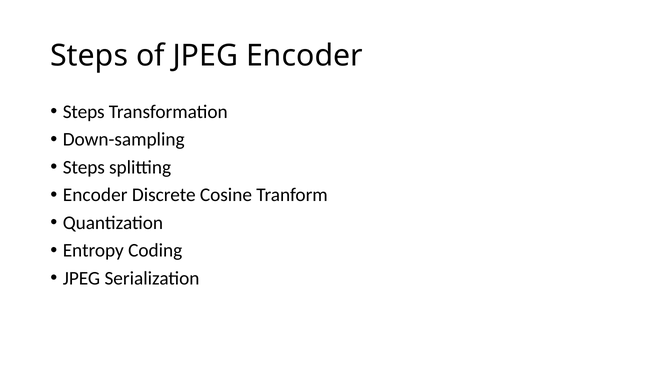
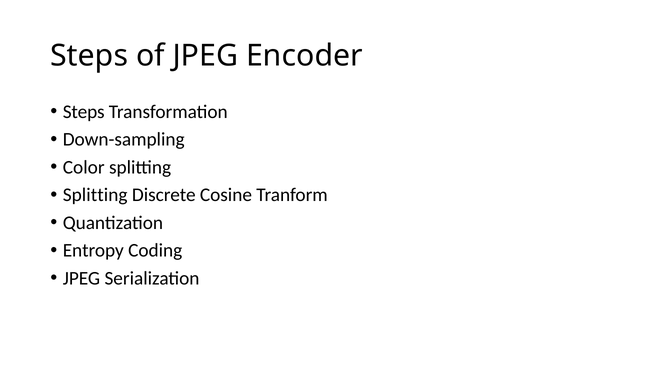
Steps: Steps -> Color (84, 167)
Encoder: Encoder -> Splitting (95, 195)
